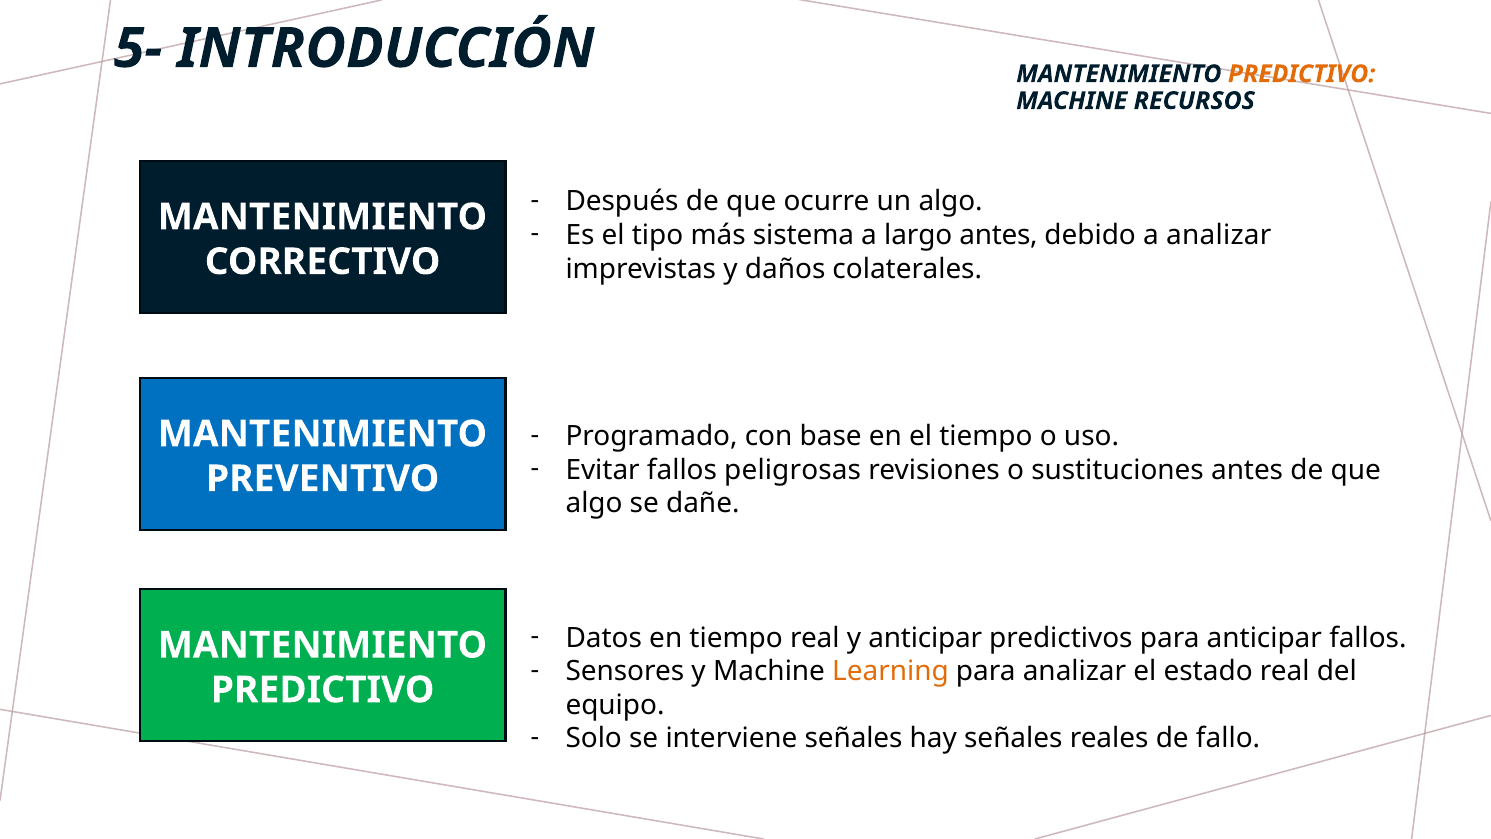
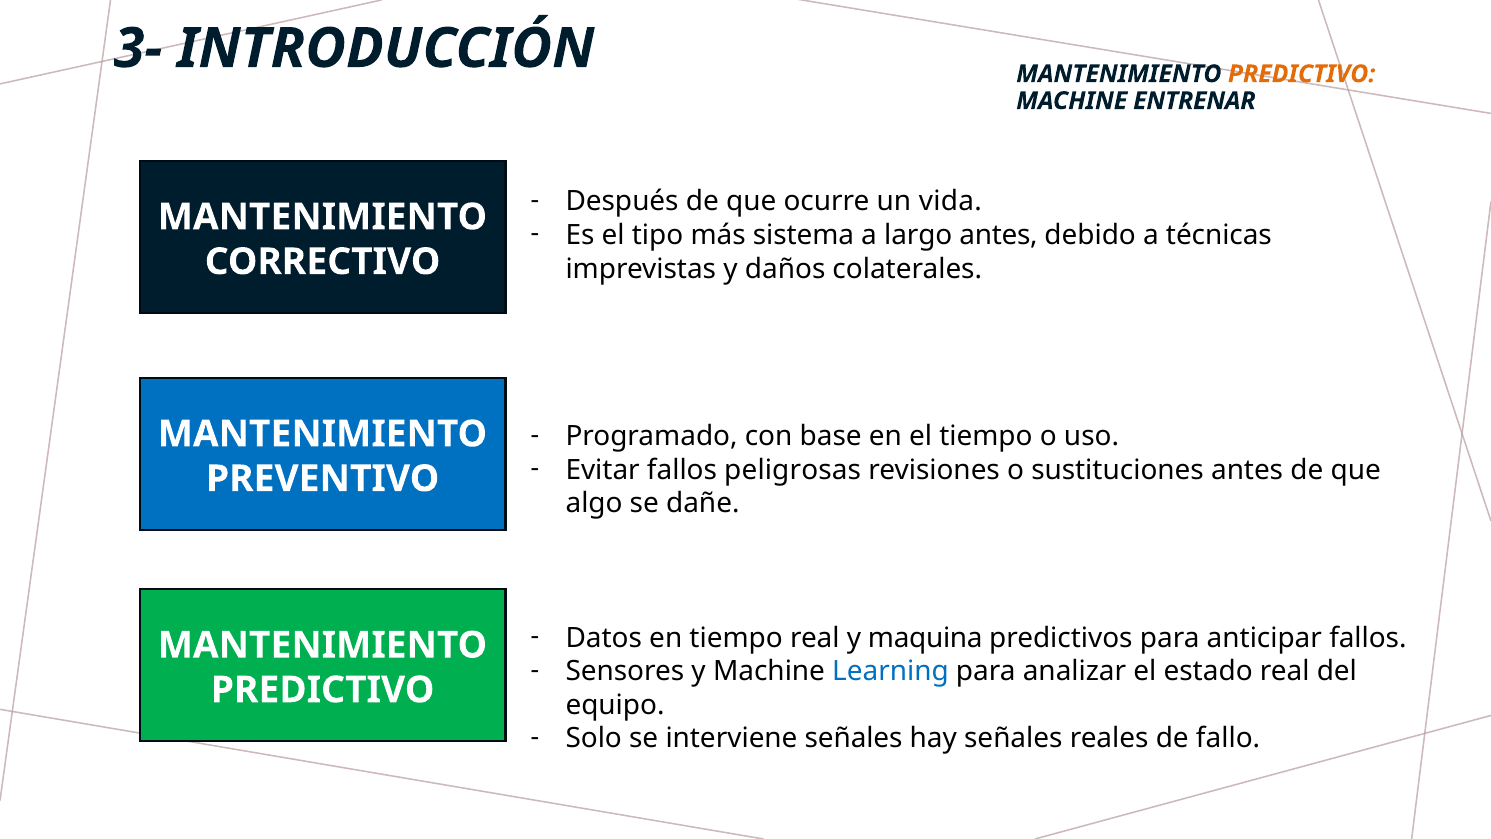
5-: 5- -> 3- (138, 49)
RECURSOS: RECURSOS -> ENTRENAR (1194, 101)
un algo: algo -> vida (950, 202)
a analizar: analizar -> técnicas (1219, 235)
y anticipar: anticipar -> maquina (925, 638)
Learning colour: orange -> blue (890, 671)
